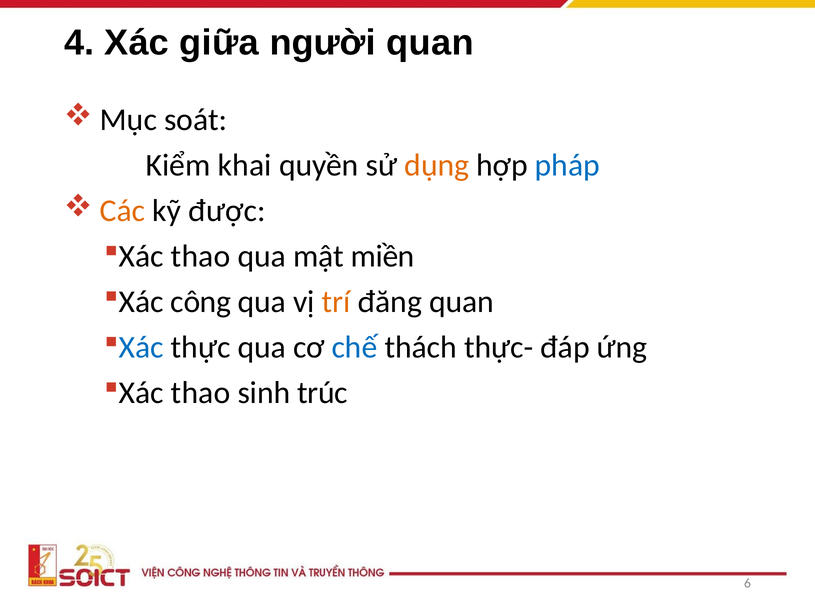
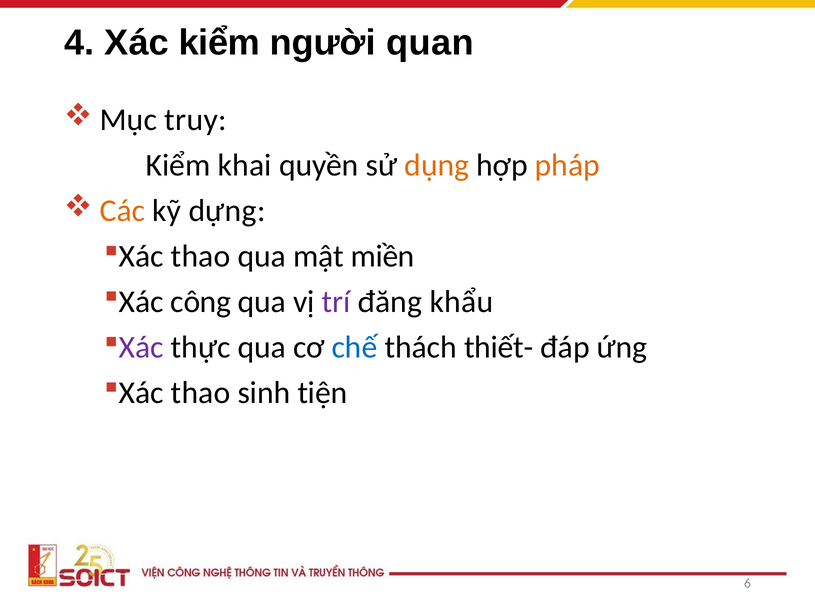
Xác giữa: giữa -> kiểm (219, 43)
soát: soát -> truy (195, 120)
pháp colour: blue -> orange (567, 165)
được: được -> dựng (227, 211)
trí colour: orange -> purple (336, 302)
đăng quan: quan -> khẩu (461, 302)
Xác colour: blue -> purple (141, 348)
thực-: thực- -> thiết- (499, 348)
trúc: trúc -> tiện (322, 393)
